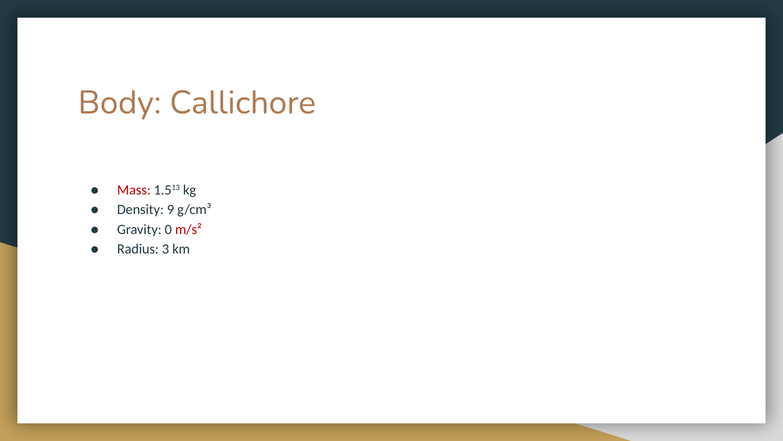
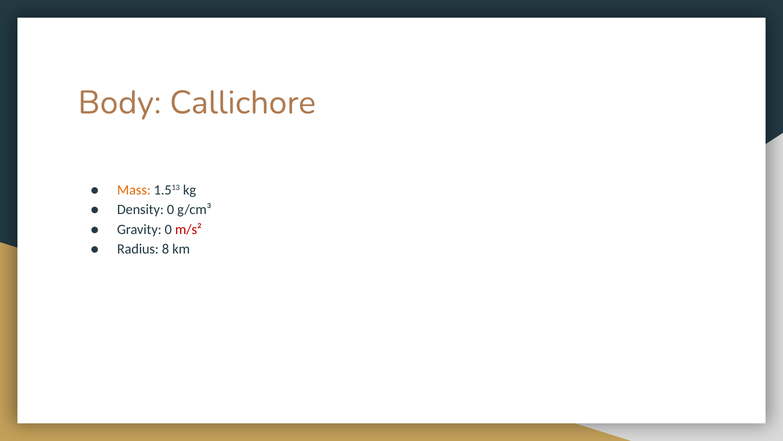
Mass colour: red -> orange (134, 190)
Density 9: 9 -> 0 (170, 209)
3: 3 -> 8 (166, 249)
